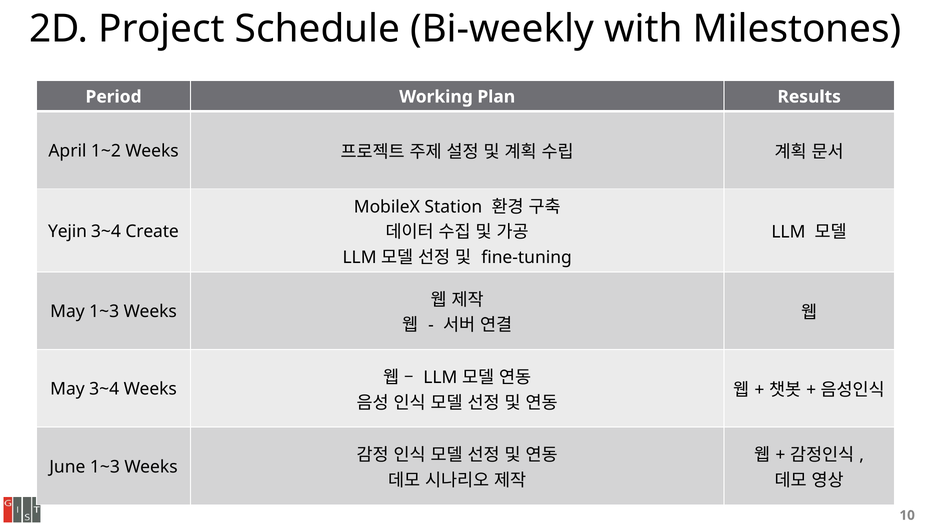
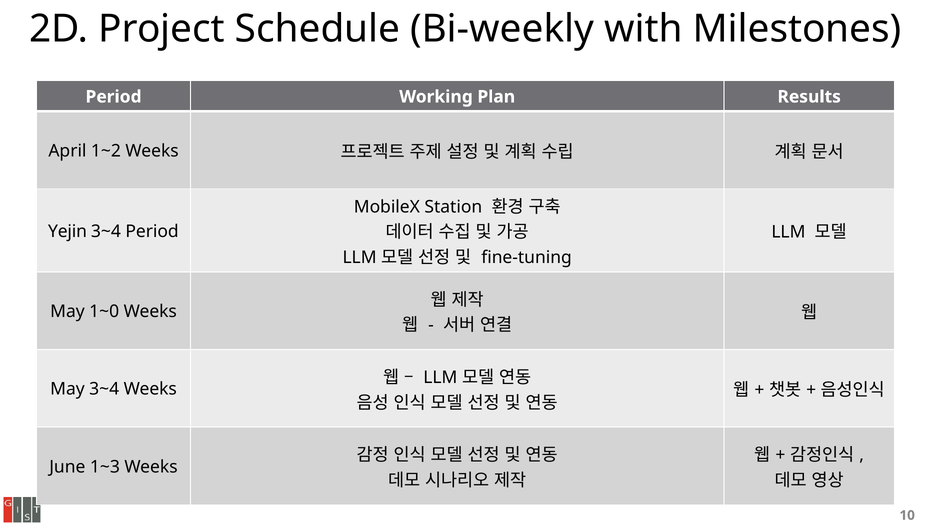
3~4 Create: Create -> Period (152, 231)
May 1~3: 1~3 -> 1~0 (104, 311)
